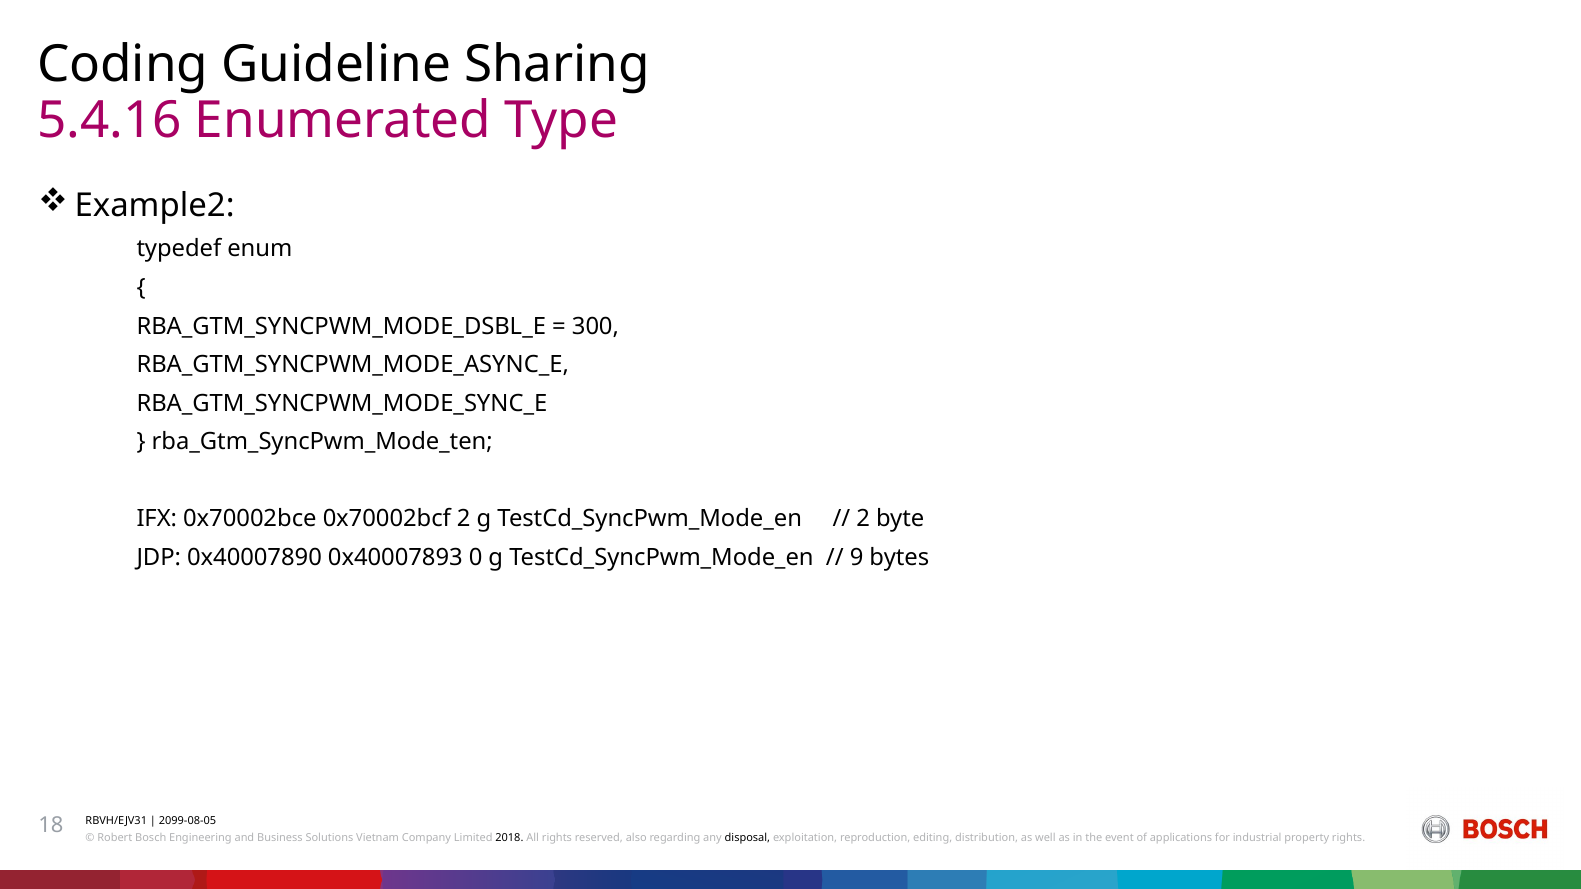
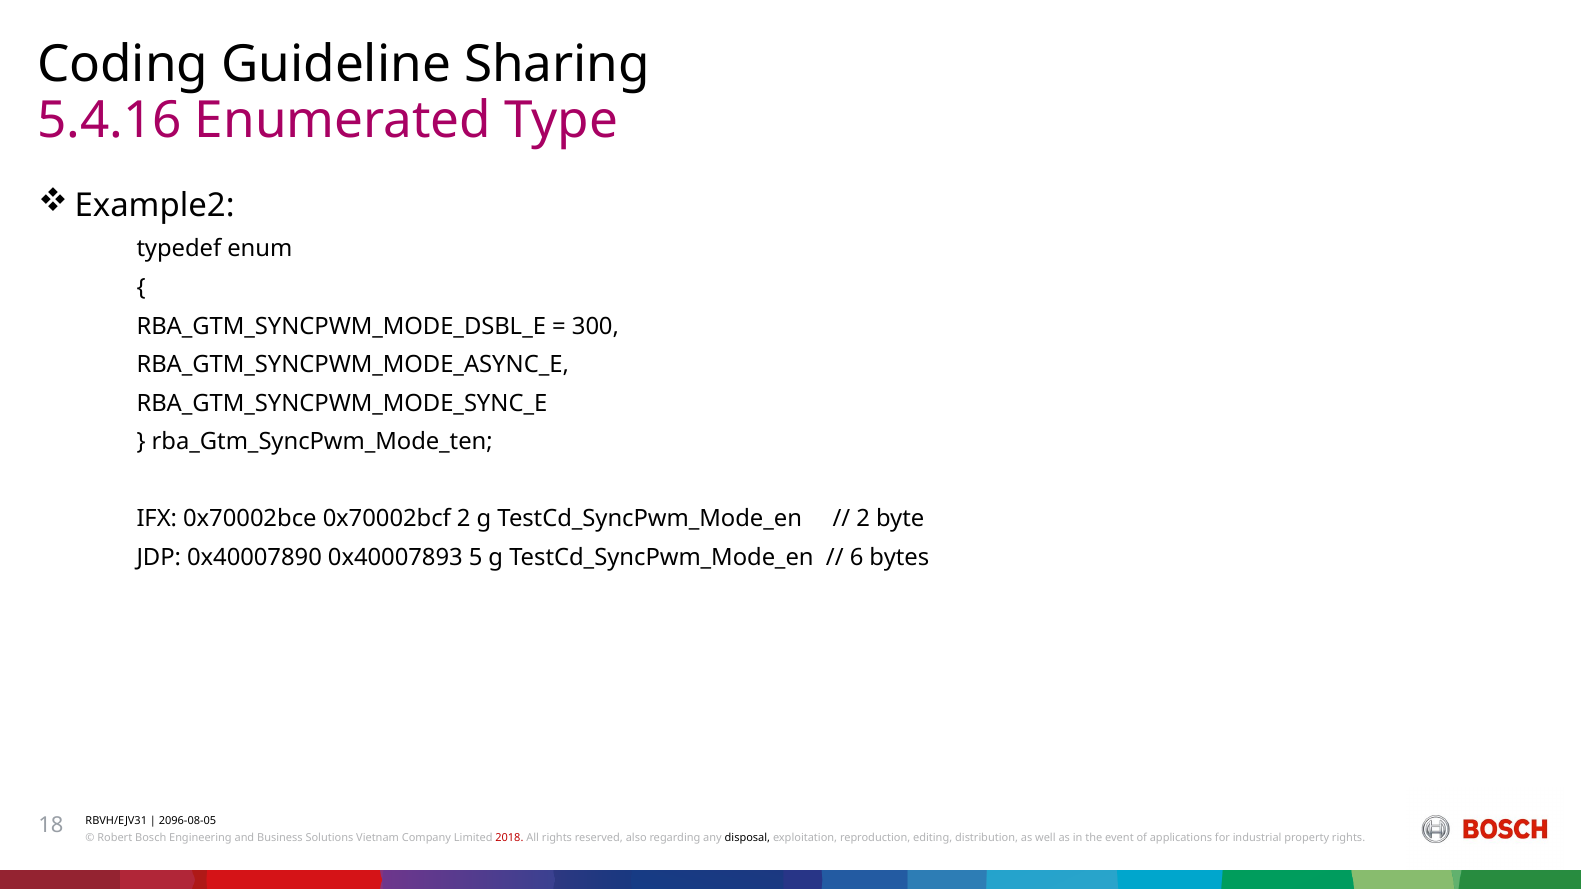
0: 0 -> 5 (476, 558)
9: 9 -> 6 (857, 558)
2099-08-05: 2099-08-05 -> 2096-08-05 (188, 822)
2018 colour: black -> red (509, 838)
